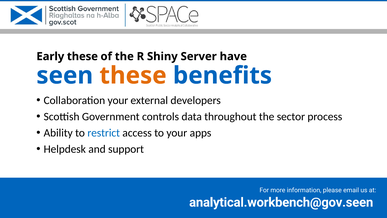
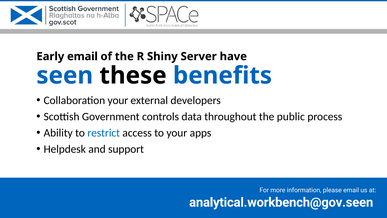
Early these: these -> email (82, 56)
these colour: orange -> black (133, 75)
sector: sector -> public (291, 117)
